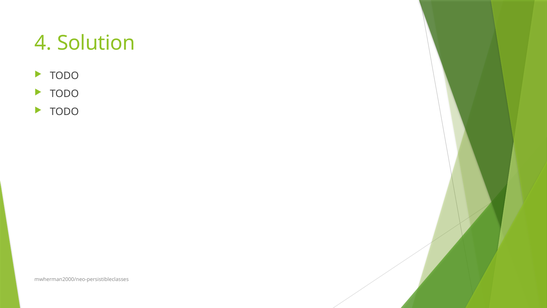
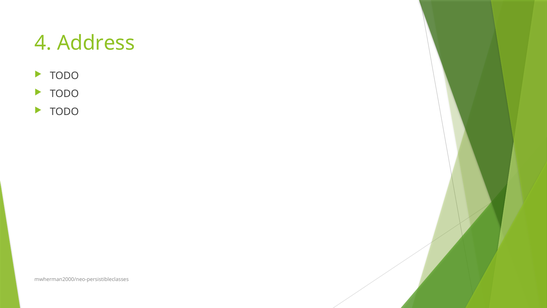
Solution: Solution -> Address (96, 43)
